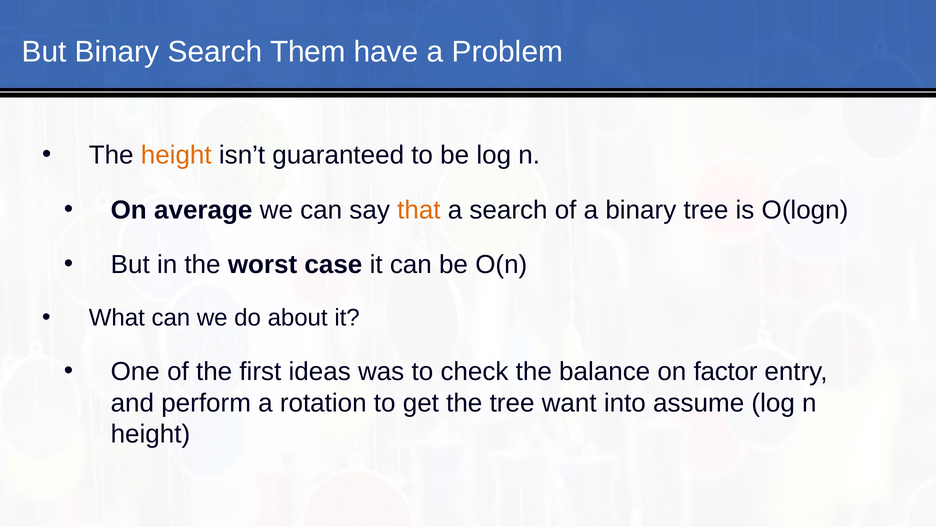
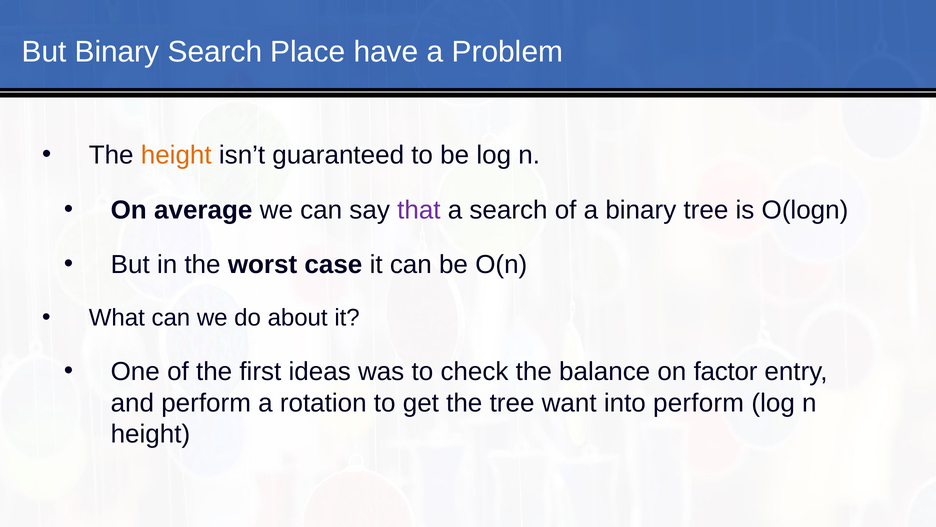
Them: Them -> Place (308, 52)
that colour: orange -> purple (419, 210)
into assume: assume -> perform (699, 403)
